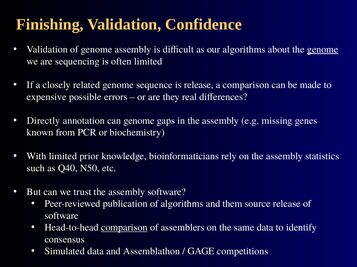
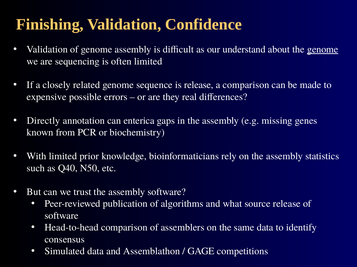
our algorithms: algorithms -> understand (244, 50)
can genome: genome -> enterica (139, 121)
them: them -> what (232, 204)
comparison underline: present -> none (124, 228)
